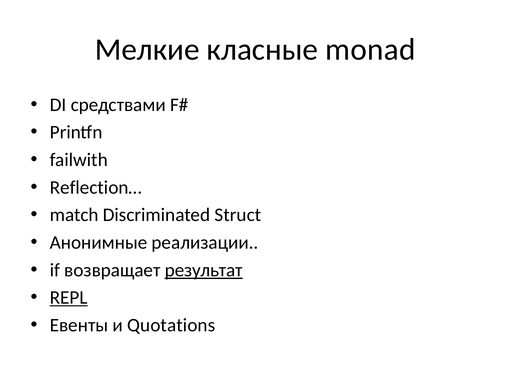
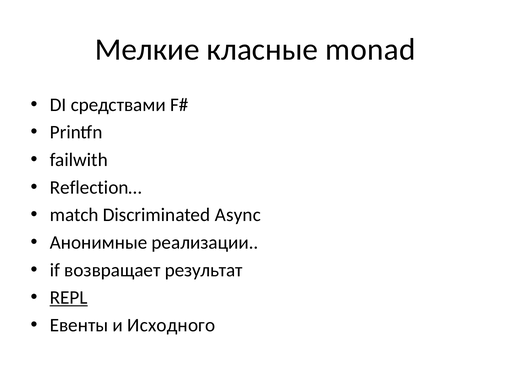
Struct: Struct -> Async (238, 215)
результат underline: present -> none (204, 270)
Quotations: Quotations -> Исходного (171, 325)
